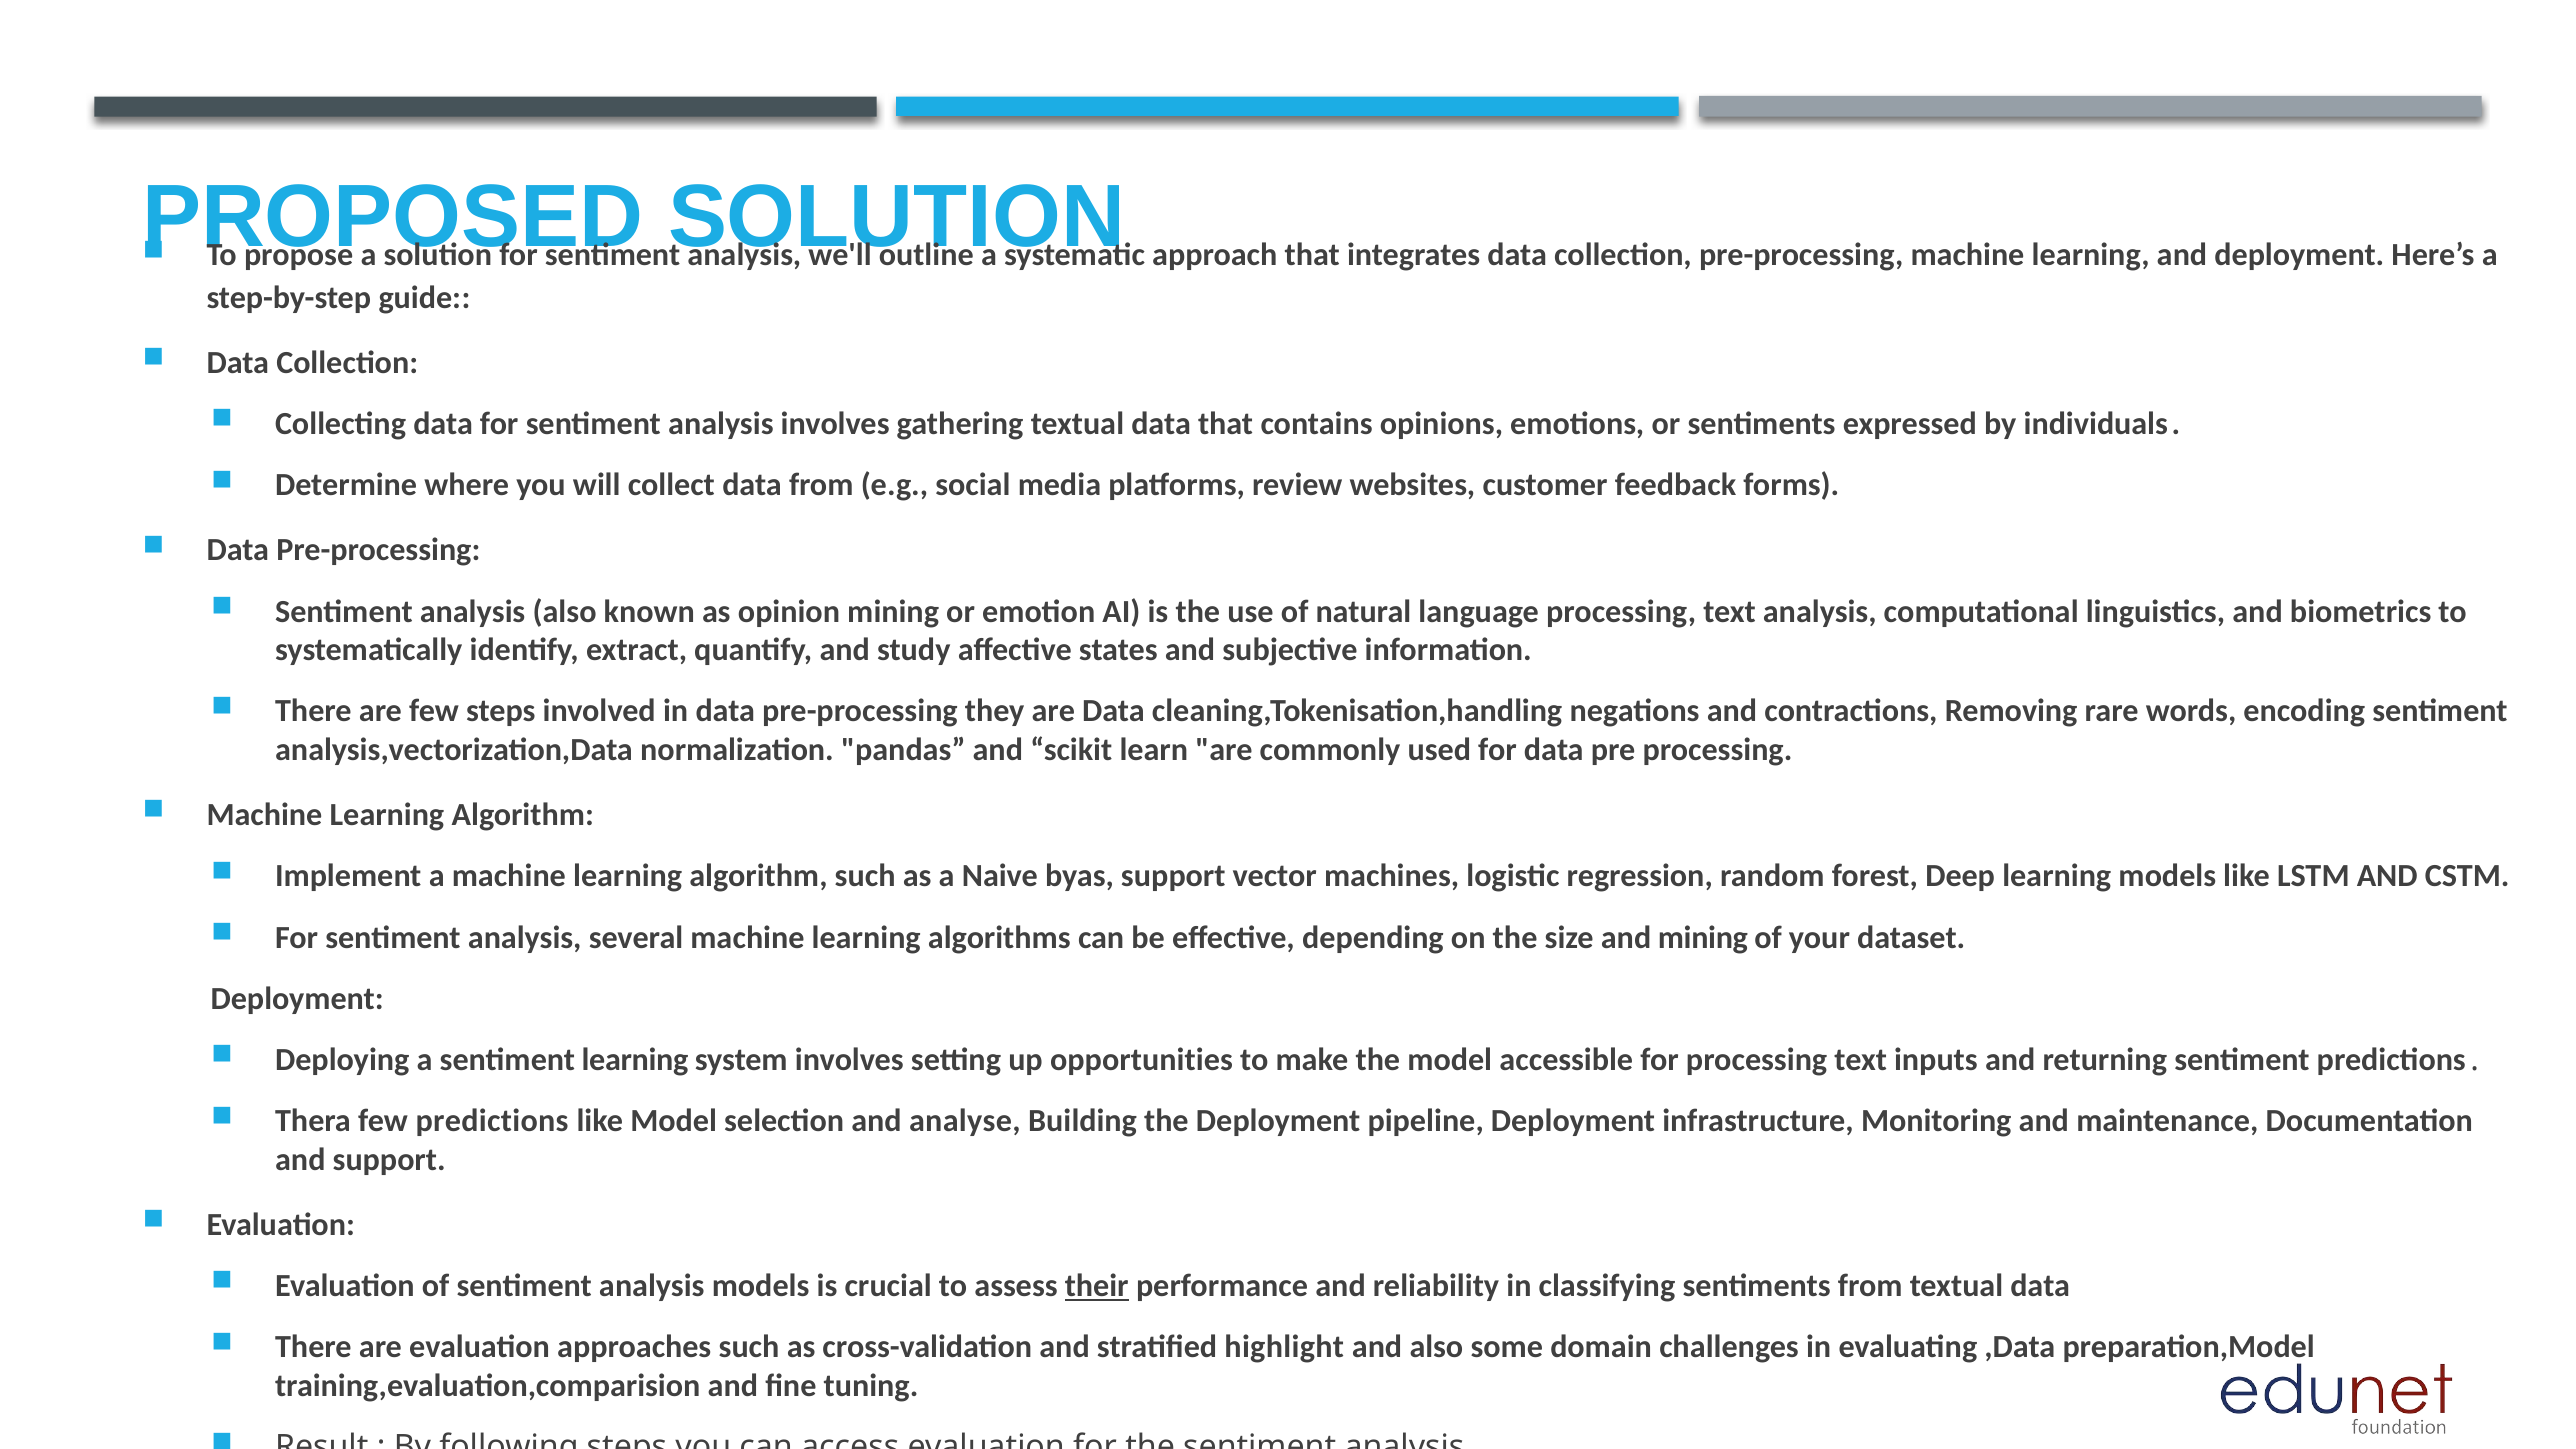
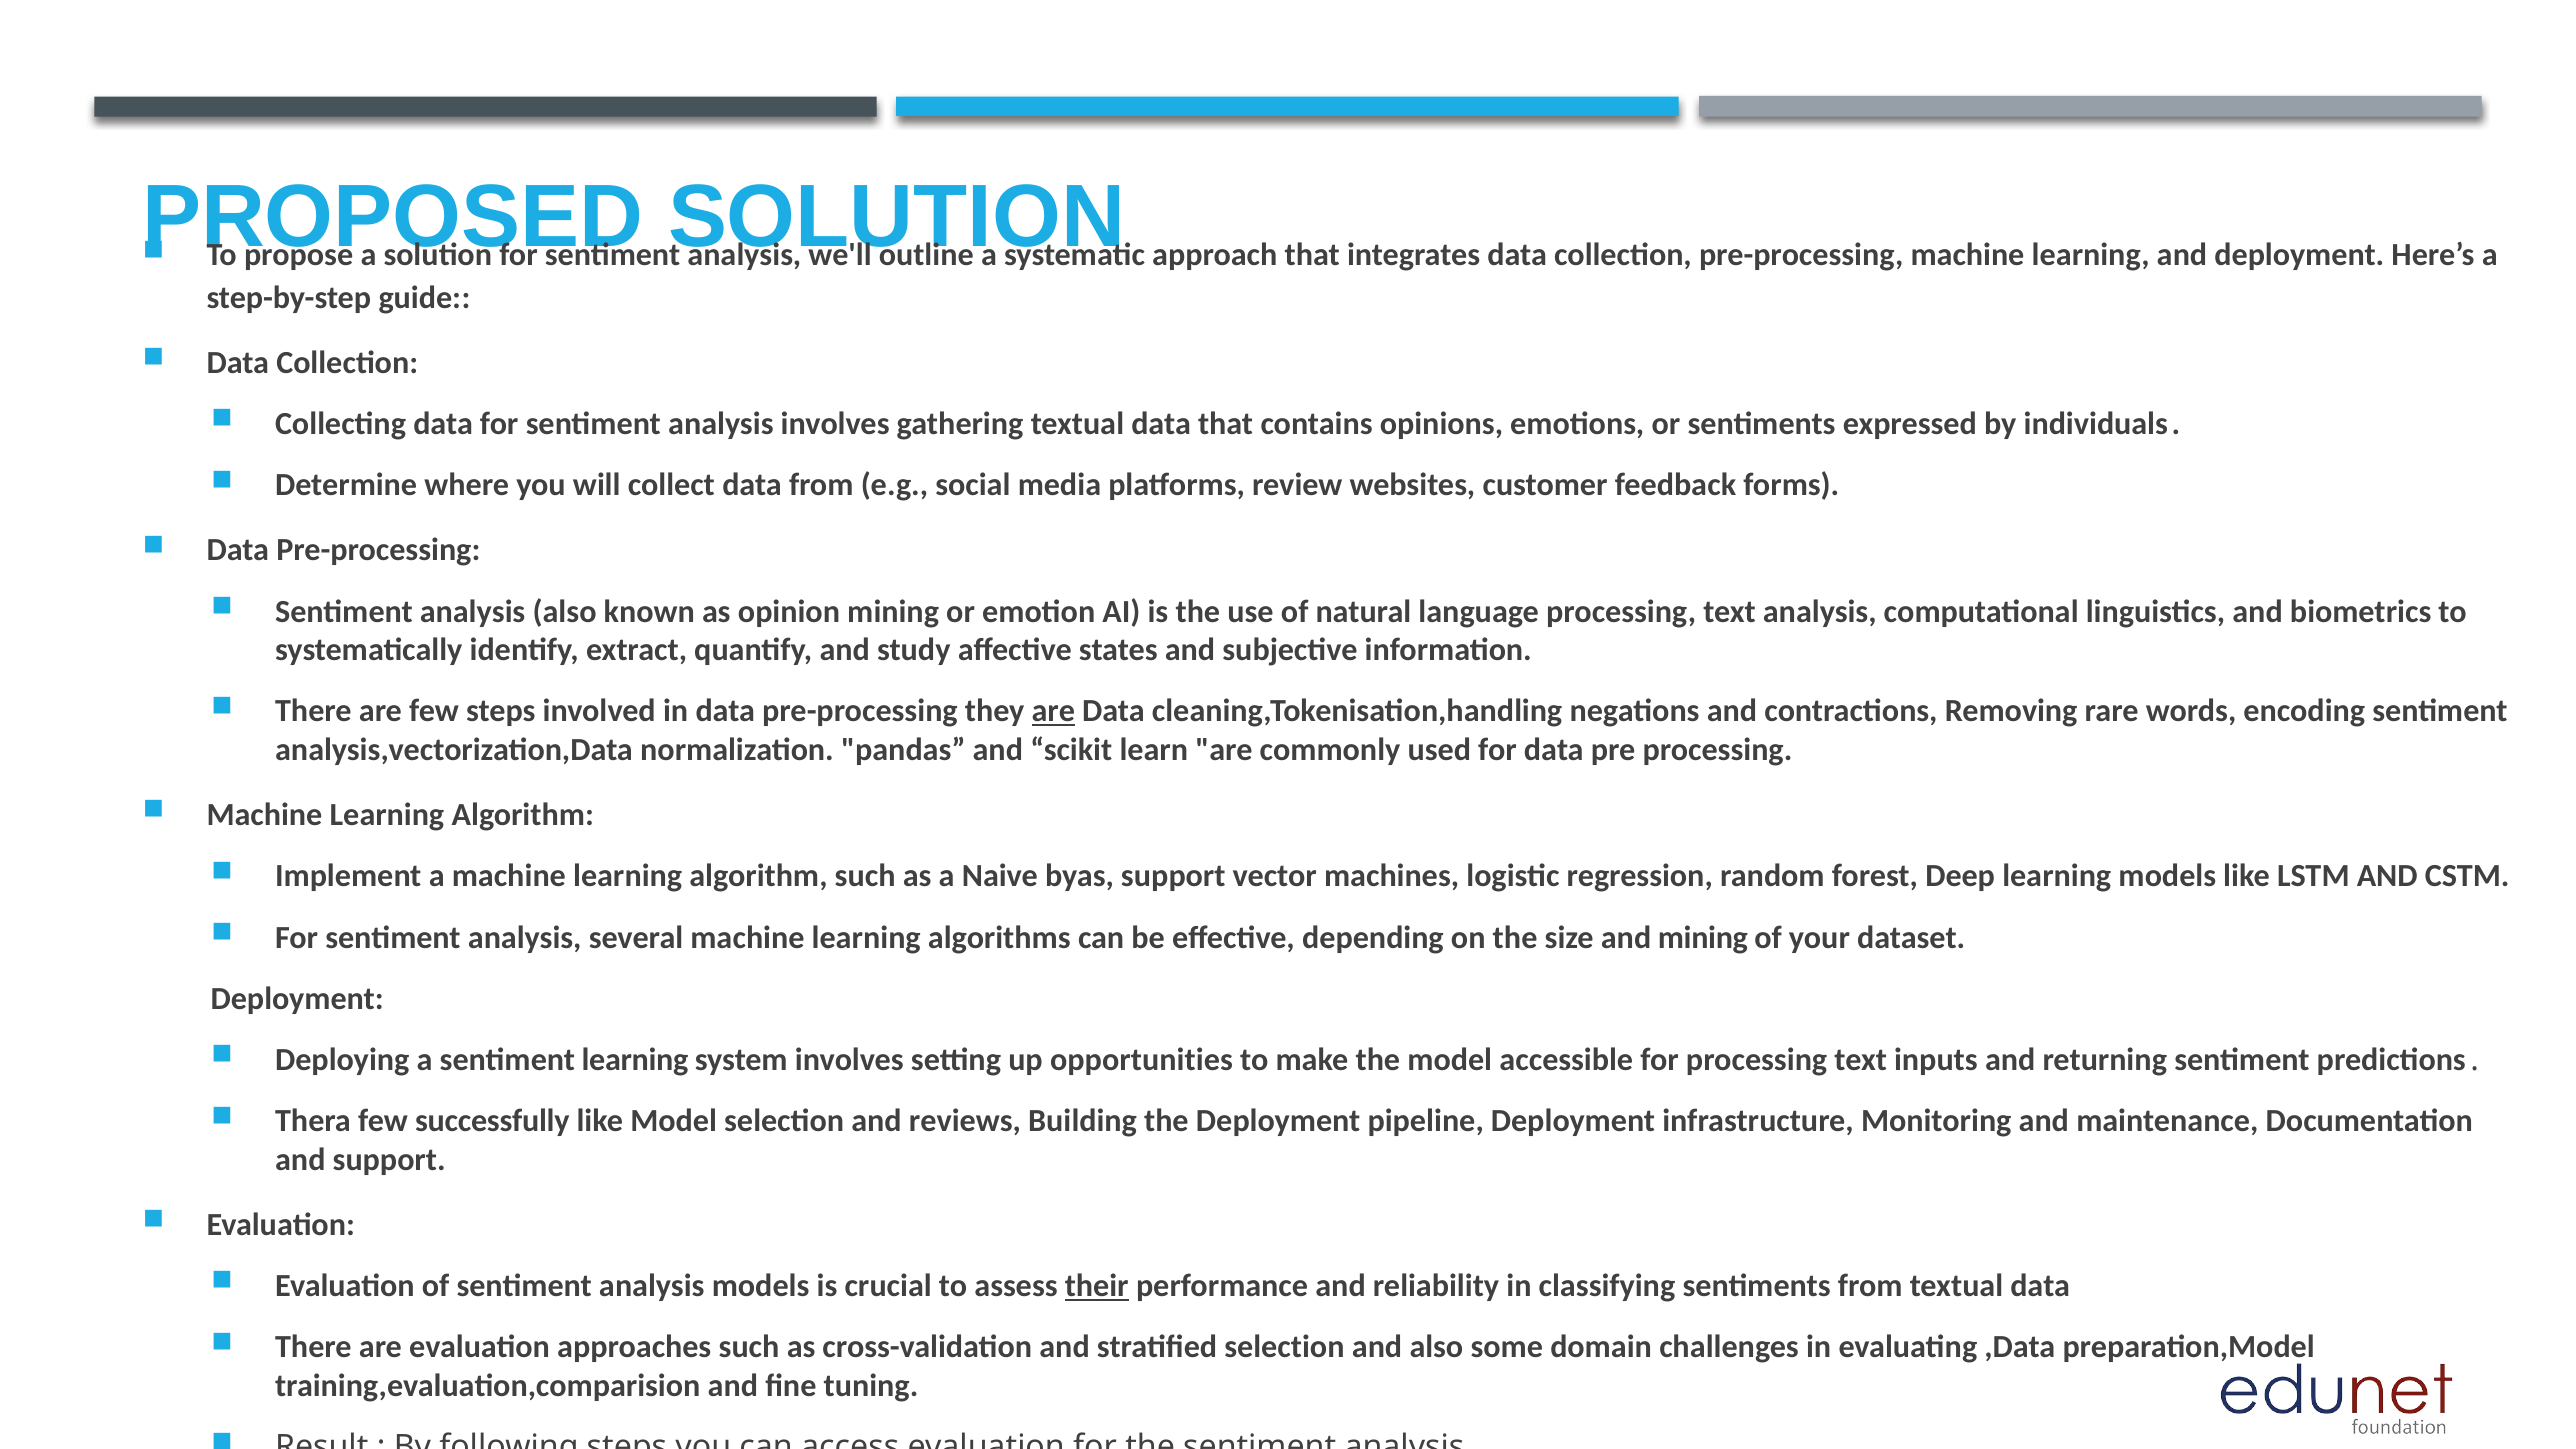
are underline: none -> present (1053, 711)
few predictions: predictions -> successfully (492, 1121)
analyse: analyse -> reviews (965, 1121)
stratified highlight: highlight -> selection (1284, 1347)
